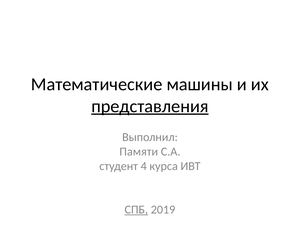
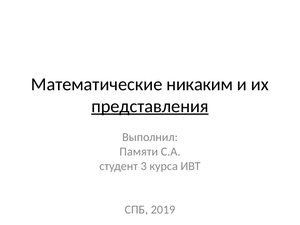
машины: машины -> никаким (200, 84)
4: 4 -> 3 (144, 166)
СПБ underline: present -> none (136, 210)
